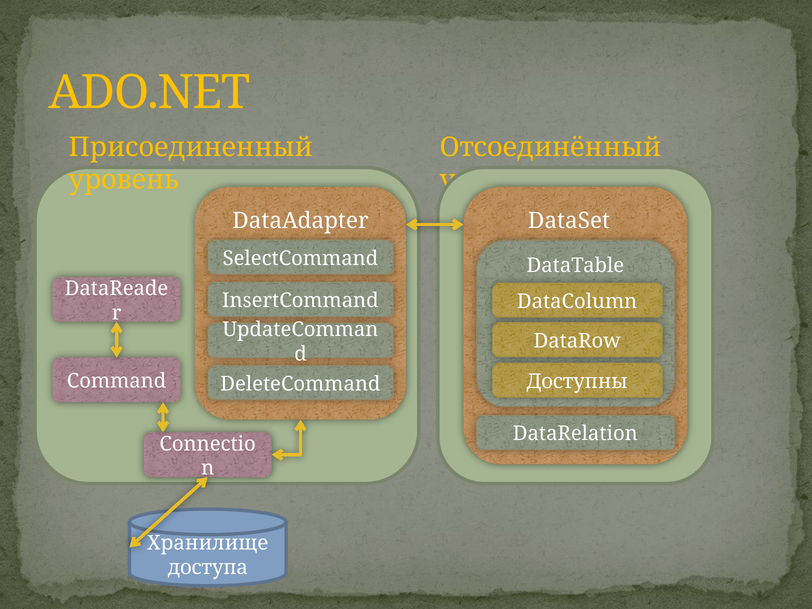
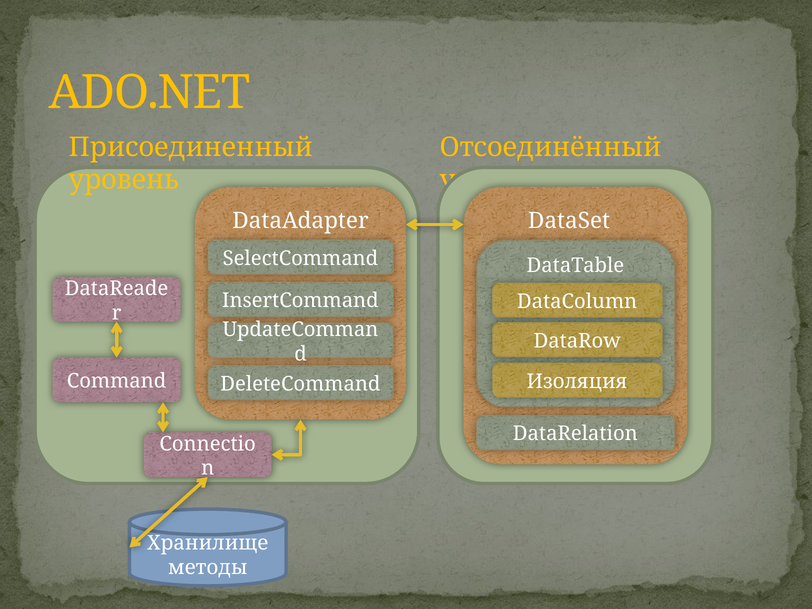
Доступны: Доступны -> Изоляция (577, 381)
доступа: доступа -> методы (208, 567)
